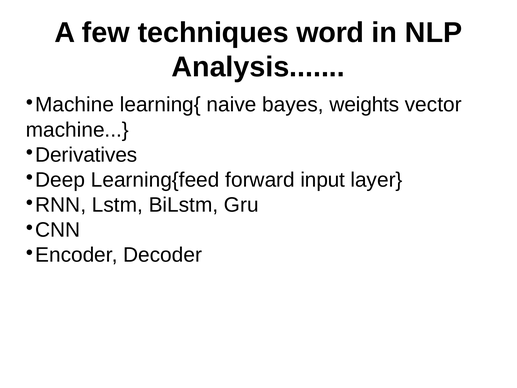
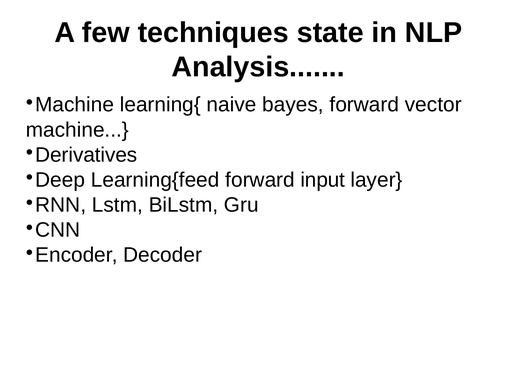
word: word -> state (330, 33)
bayes weights: weights -> forward (364, 105)
